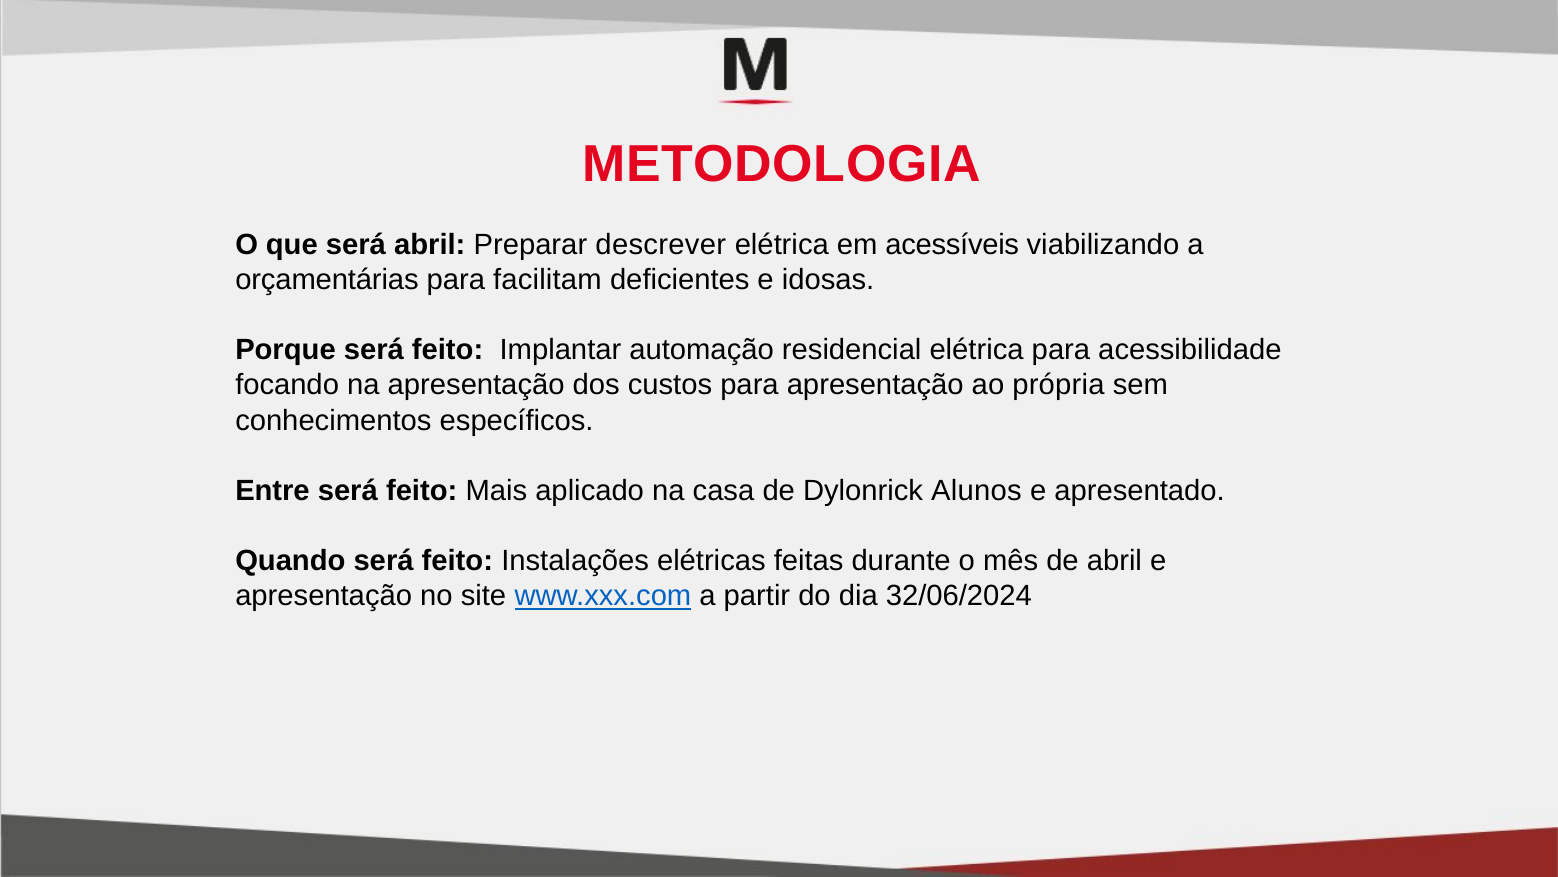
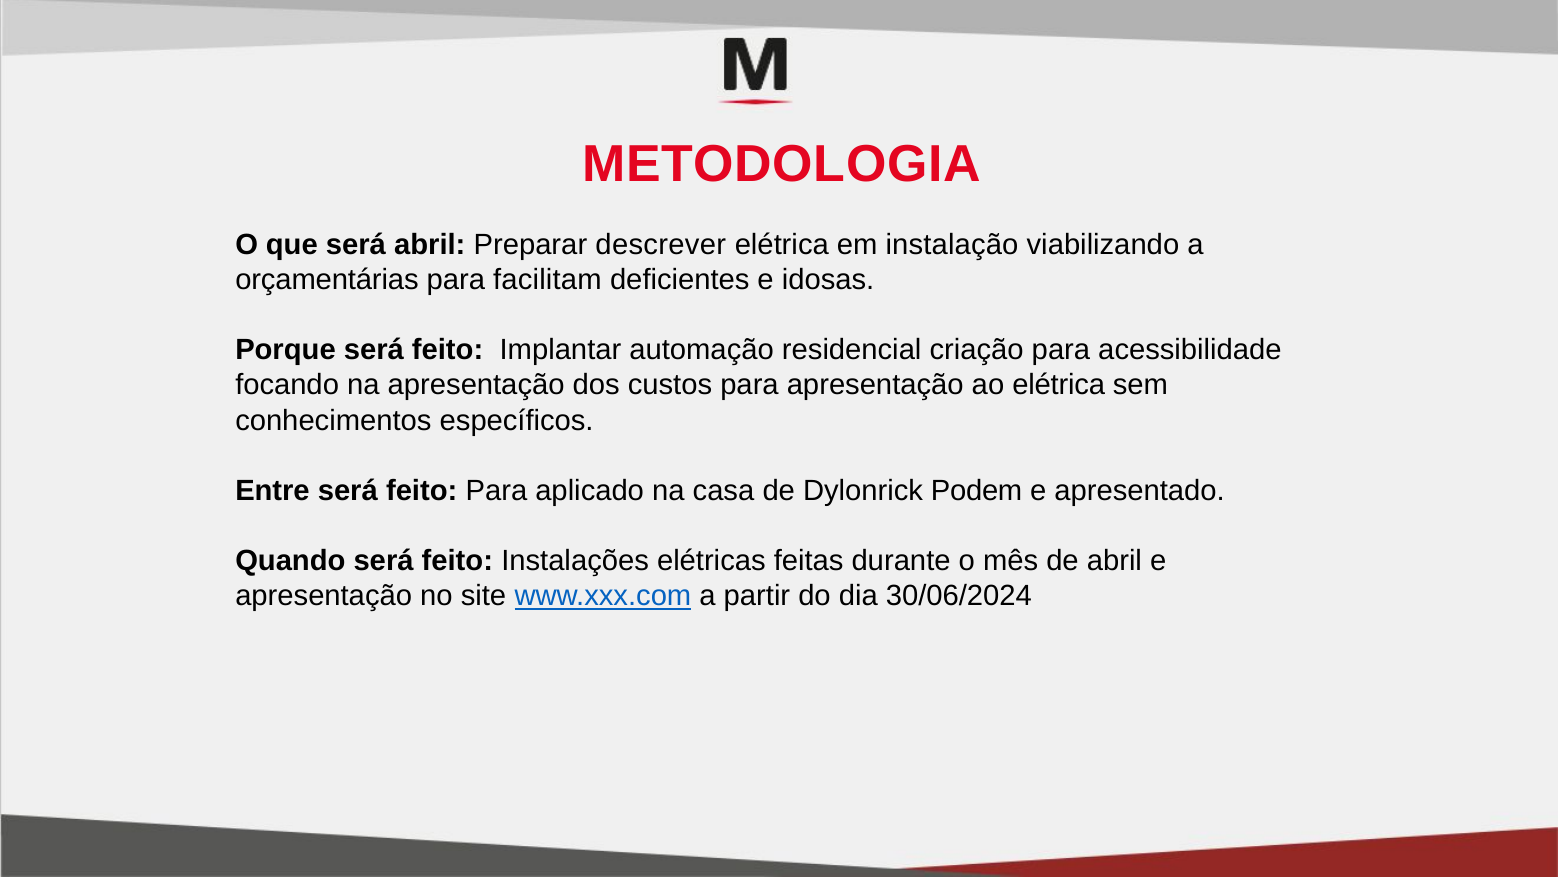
acessíveis: acessíveis -> instalação (952, 245)
residencial elétrica: elétrica -> criação (977, 350)
ao própria: própria -> elétrica (1059, 385)
feito Mais: Mais -> Para (496, 490)
Alunos: Alunos -> Podem (977, 490)
32/06/2024: 32/06/2024 -> 30/06/2024 (959, 595)
